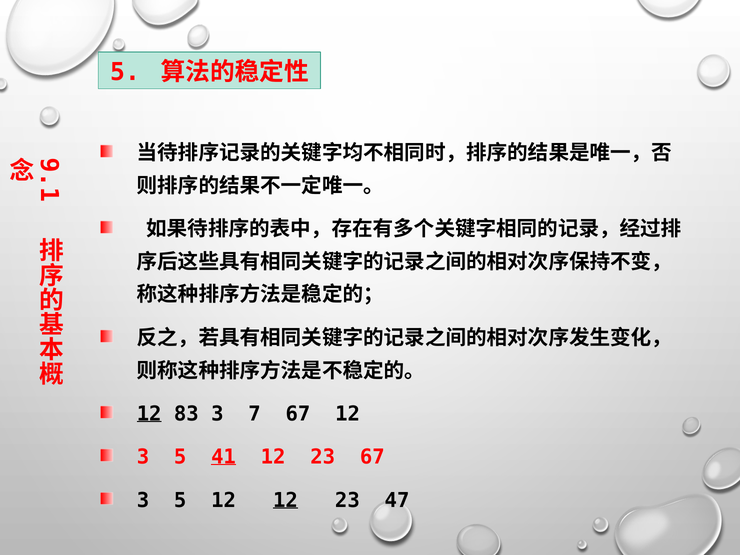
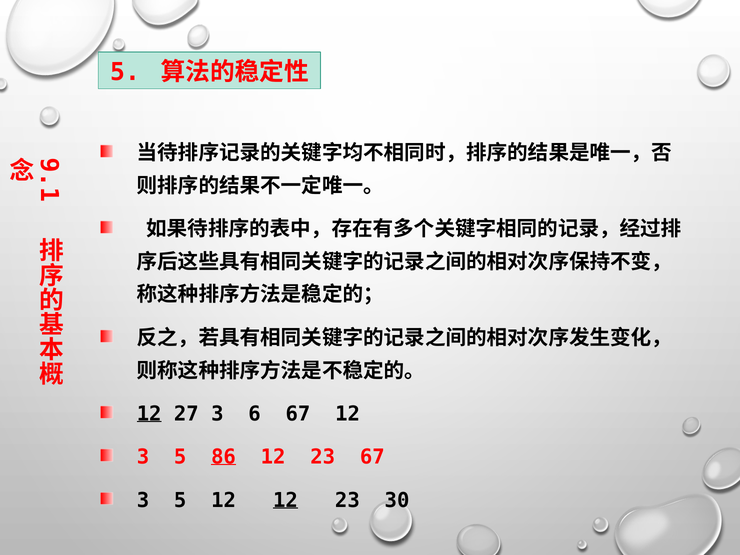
83: 83 -> 27 (186, 414)
7: 7 -> 6 (254, 414)
41: 41 -> 86 (224, 457)
47: 47 -> 30 (397, 500)
